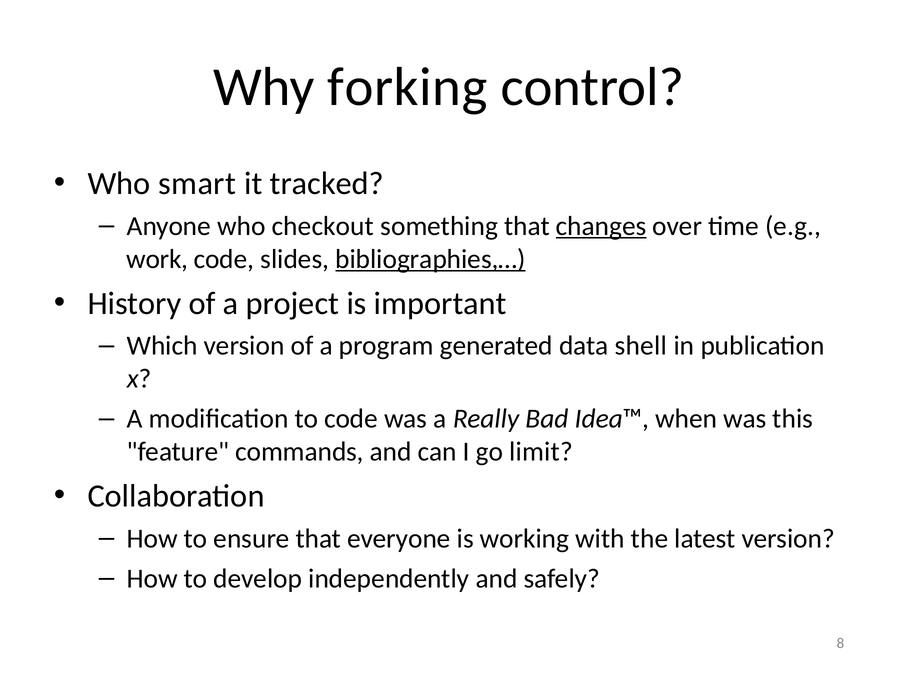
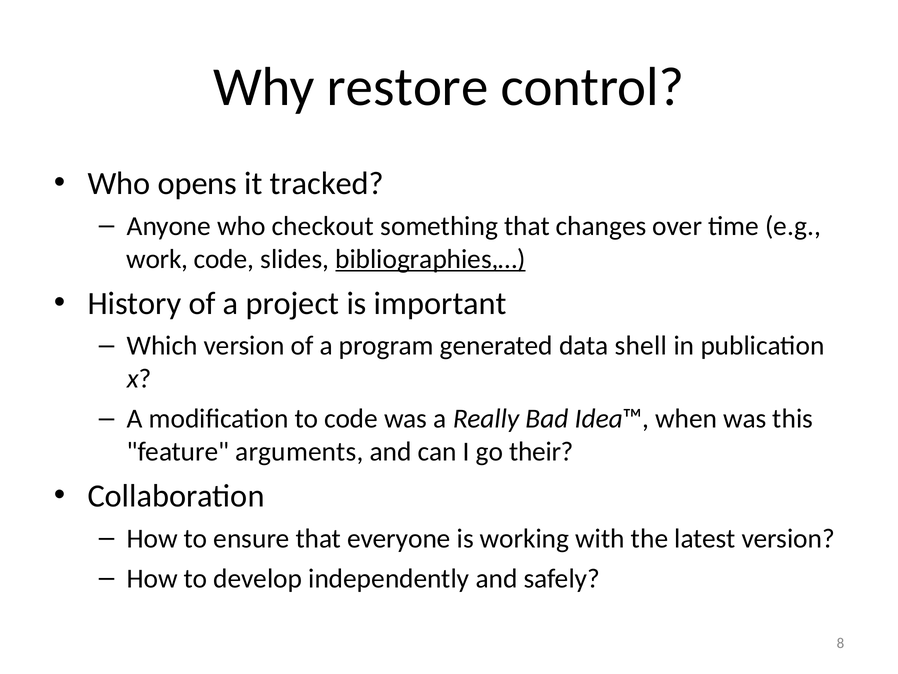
forking: forking -> restore (408, 87)
smart: smart -> opens (197, 183)
changes underline: present -> none (601, 226)
commands: commands -> arguments (299, 451)
limit: limit -> their (541, 451)
